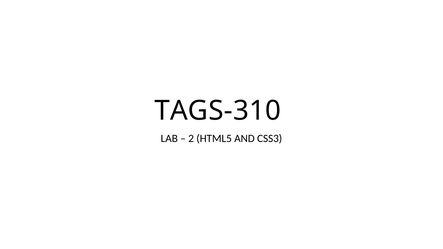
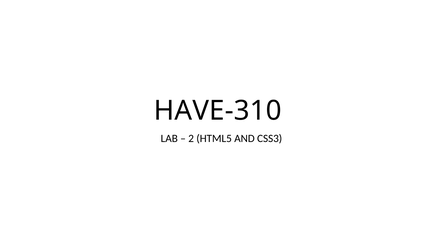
TAGS-310: TAGS-310 -> HAVE-310 (218, 111)
